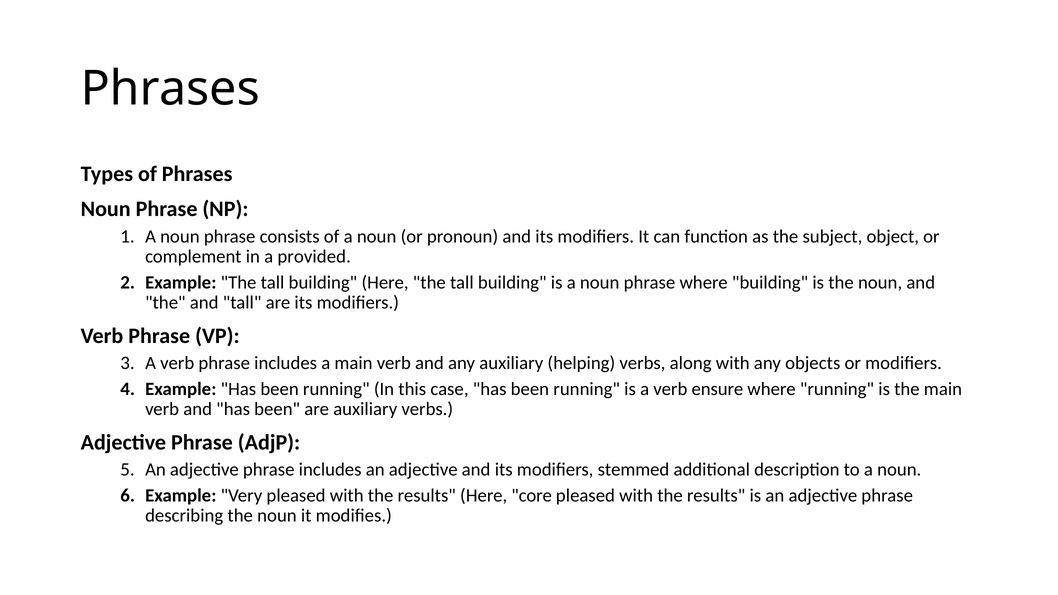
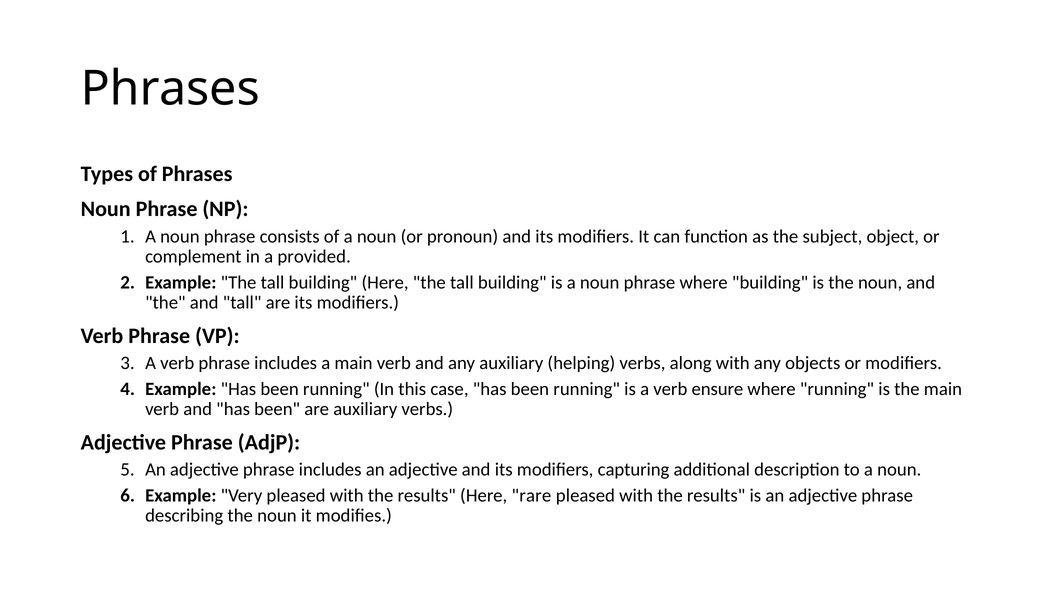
stemmed: stemmed -> capturing (634, 470)
core: core -> rare (531, 496)
